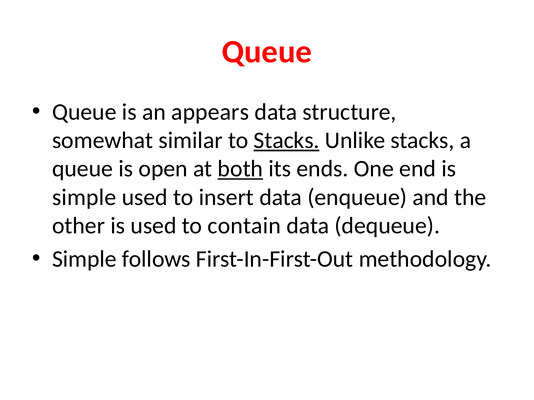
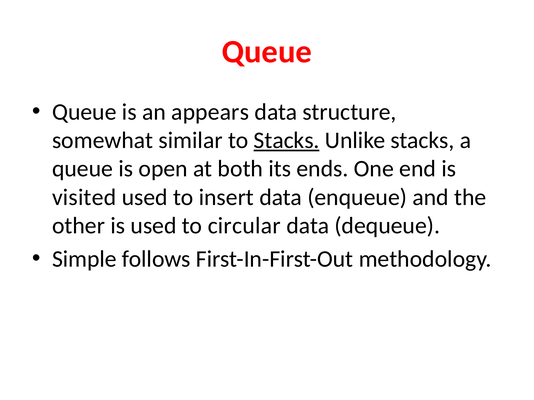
both underline: present -> none (240, 169)
simple: simple -> visited (84, 197)
contain: contain -> circular (244, 226)
